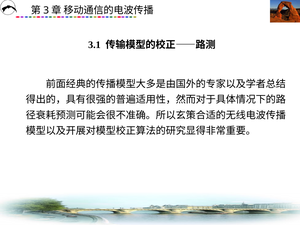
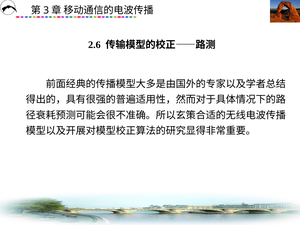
3.1: 3.1 -> 2.6 (94, 45)
